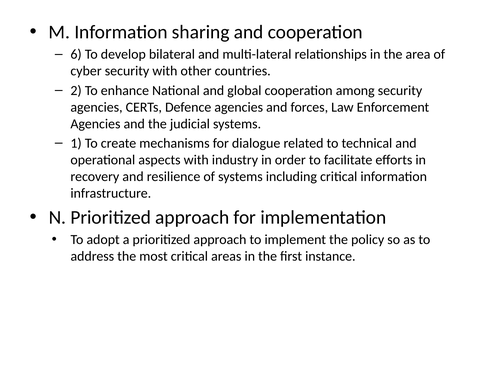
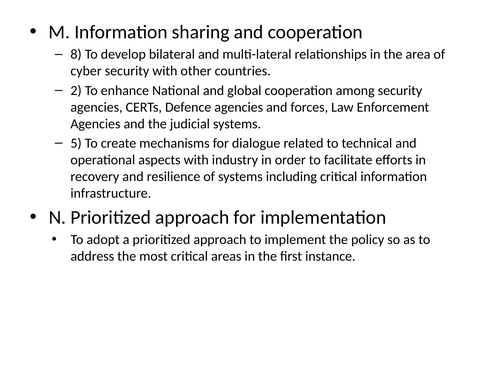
6: 6 -> 8 (76, 54)
1: 1 -> 5 (76, 143)
